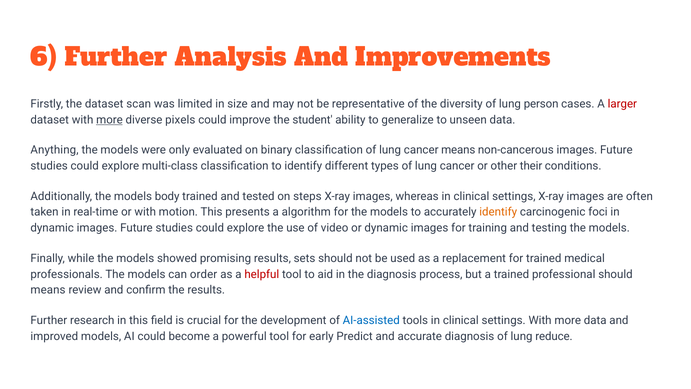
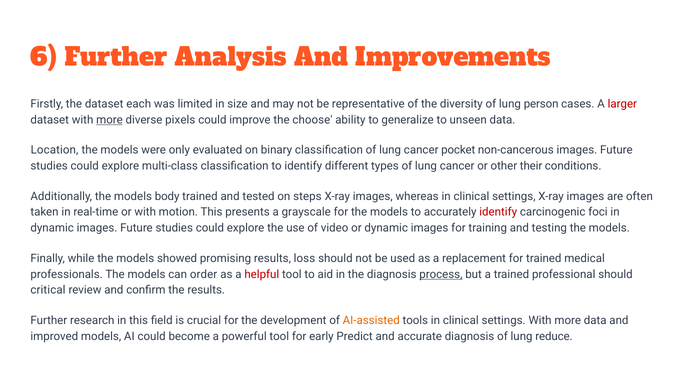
scan: scan -> each (139, 104)
student: student -> choose (312, 120)
Anything: Anything -> Location (54, 150)
cancer means: means -> pocket (458, 150)
algorithm: algorithm -> grayscale (306, 212)
identify colour: orange -> red (498, 212)
sets: sets -> loss (304, 258)
process underline: none -> present (441, 274)
means: means -> critical (48, 290)
AI-assisted colour: blue -> orange (371, 320)
